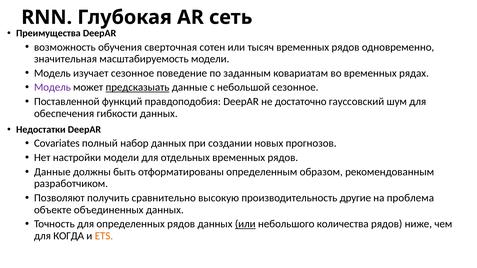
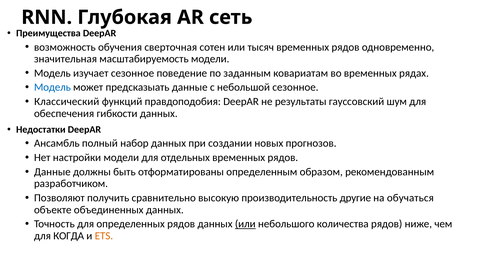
Модель colour: purple -> blue (52, 87)
предсказыать underline: present -> none (138, 87)
Поставленной: Поставленной -> Классический (67, 102)
достаточно: достаточно -> результаты (301, 102)
Covariates: Covariates -> Ансамбль (57, 144)
проблема: проблема -> обучаться (410, 198)
